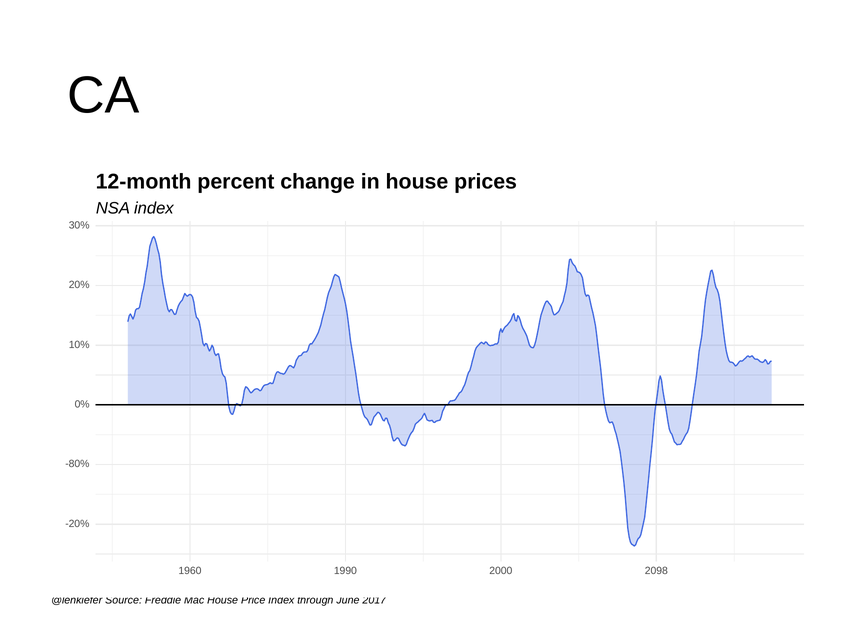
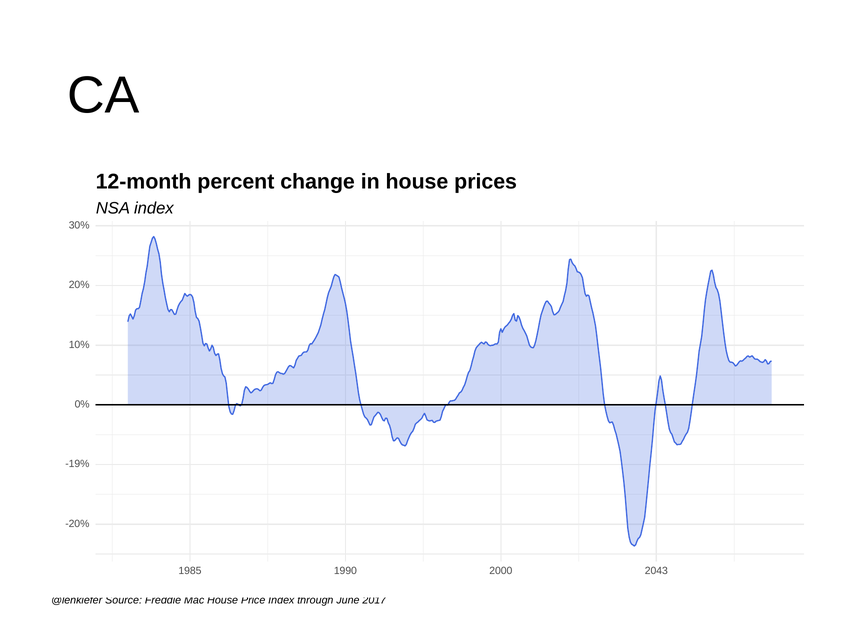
-80%: -80% -> -19% (77, 464)
1960: 1960 -> 1985 (190, 571)
2098: 2098 -> 2043 (656, 571)
